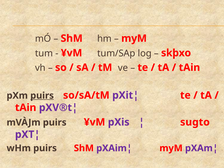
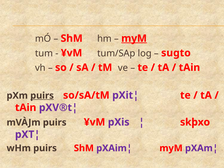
myM underline: none -> present (134, 38)
skþxo: skþxo -> sugto (176, 53)
sugto: sugto -> skþxo (195, 122)
